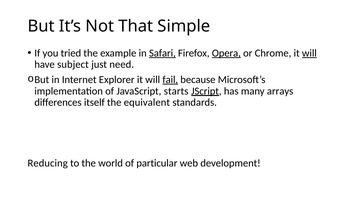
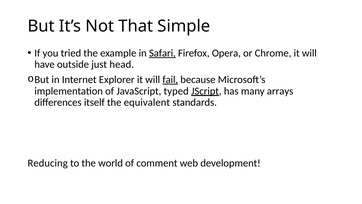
Opera underline: present -> none (226, 53)
will underline: present -> none (309, 53)
subject: subject -> outside (73, 64)
need: need -> head (122, 64)
starts: starts -> typed (176, 91)
particular: particular -> comment (157, 163)
